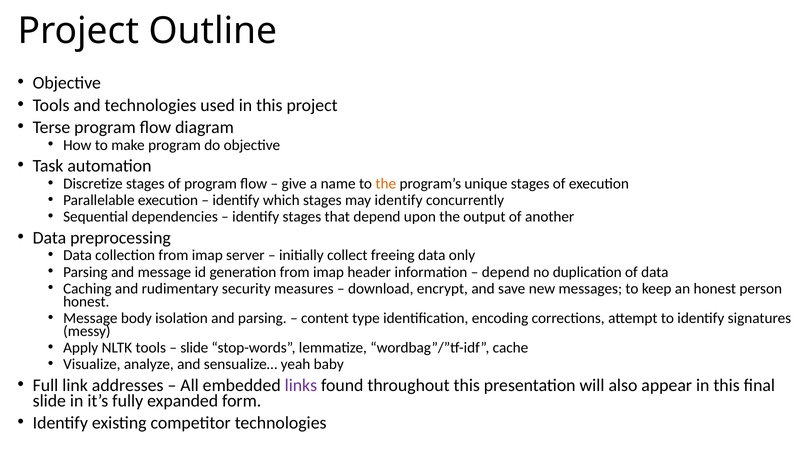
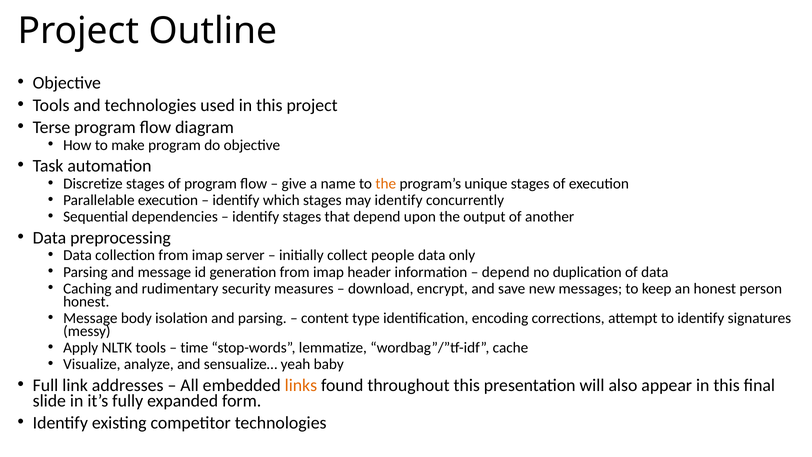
freeing: freeing -> people (393, 255)
slide: slide -> time (194, 348)
links colour: purple -> orange (301, 385)
